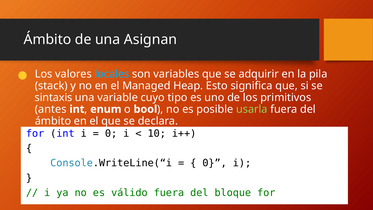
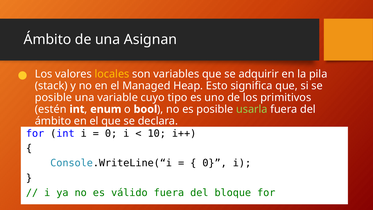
locales colour: light blue -> yellow (112, 74)
sintaxis: sintaxis -> posible (53, 97)
antes: antes -> estén (51, 109)
